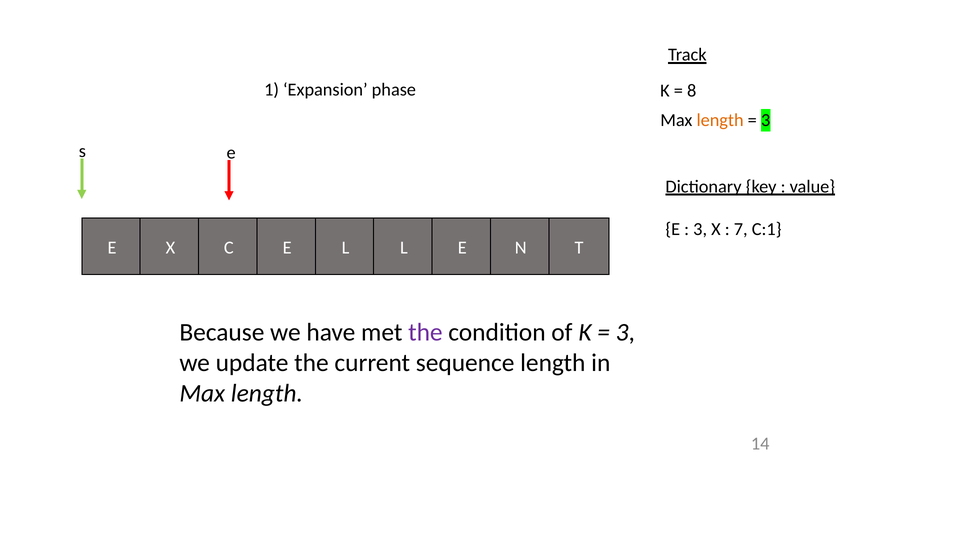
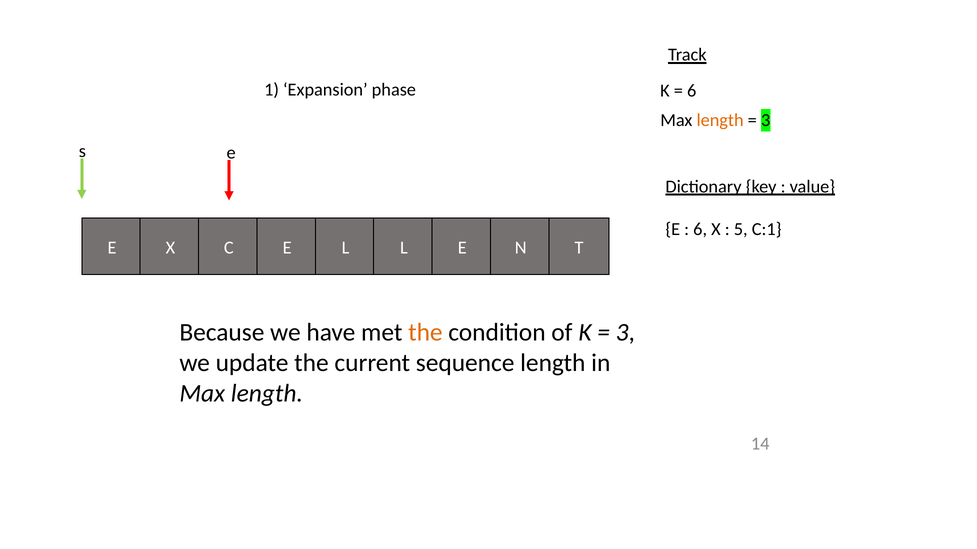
8: 8 -> 6 (692, 91)
3: 3 -> 6 (700, 230)
7: 7 -> 5 (741, 230)
the colour: purple -> orange (425, 333)
